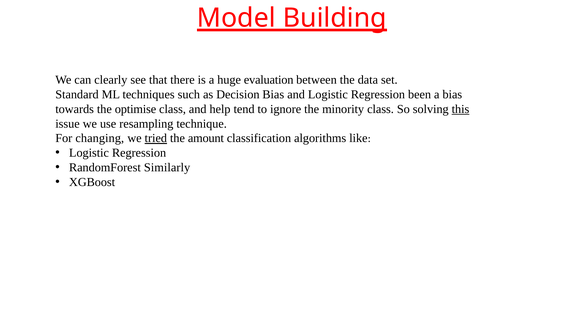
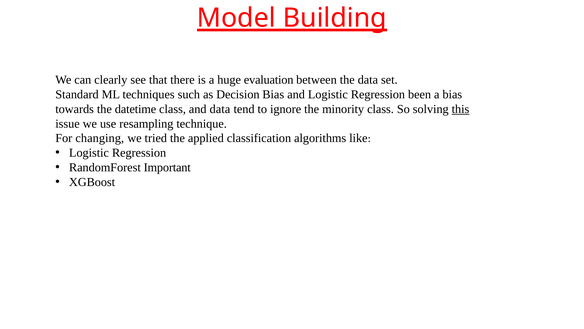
optimise: optimise -> datetime (136, 109)
and help: help -> data (220, 109)
tried underline: present -> none (156, 138)
amount: amount -> applied (206, 138)
Similarly: Similarly -> Important (167, 167)
